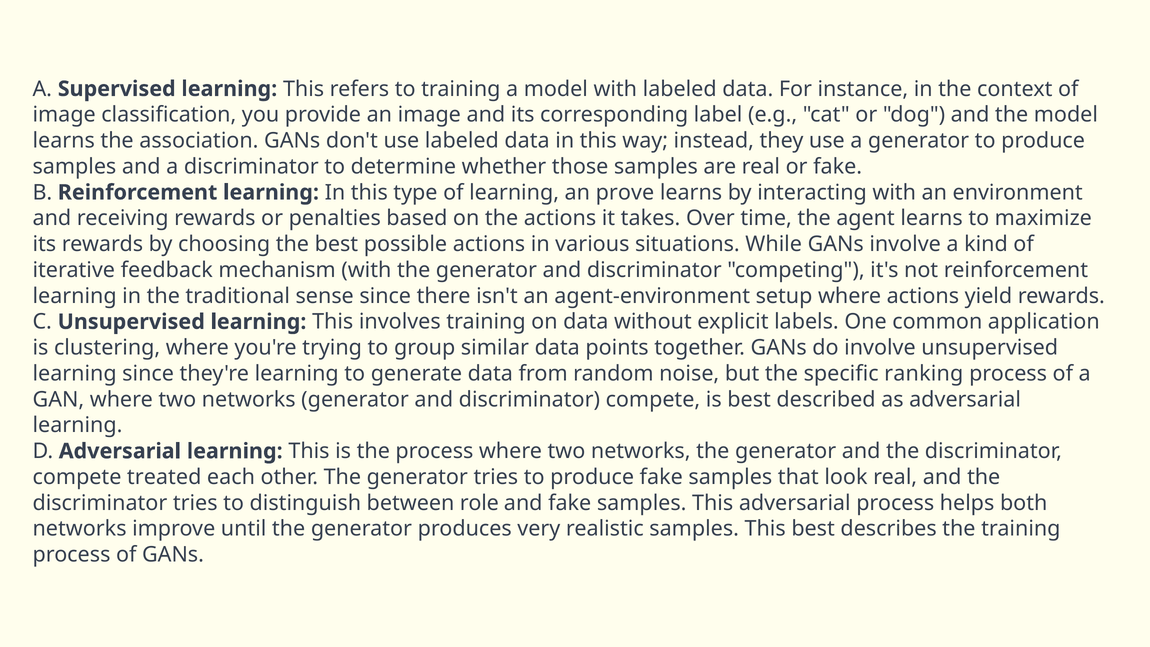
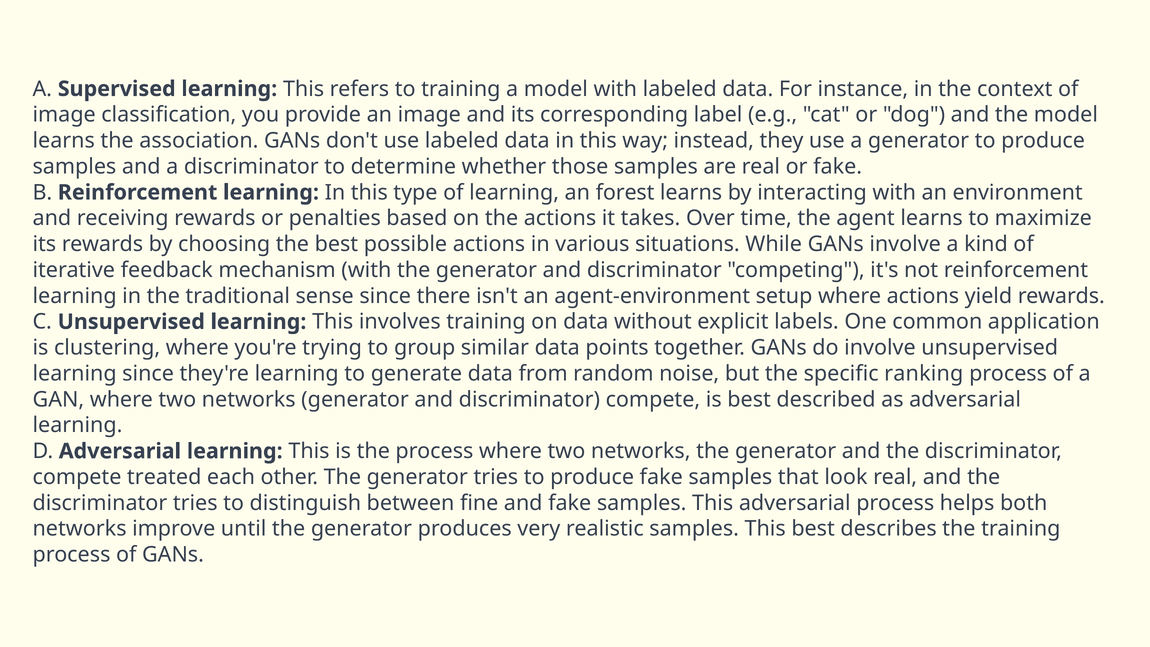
prove: prove -> forest (625, 192)
role: role -> fine (479, 503)
